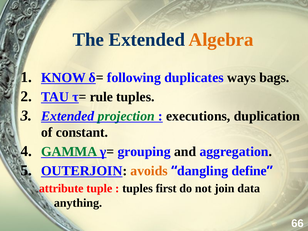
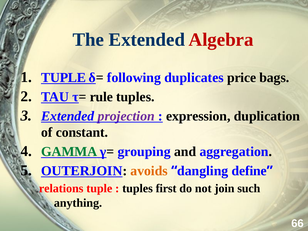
Algebra colour: orange -> red (221, 40)
KNOW: KNOW -> TUPLE (64, 78)
ways: ways -> price (242, 78)
projection colour: green -> purple (126, 116)
executions: executions -> expression (198, 116)
attribute: attribute -> relations (61, 189)
data: data -> such (249, 189)
